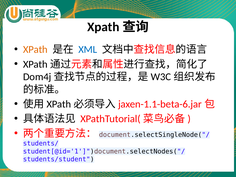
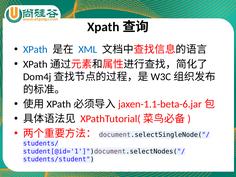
XPath colour: orange -> blue (35, 50)
